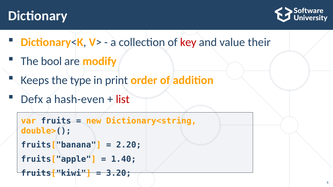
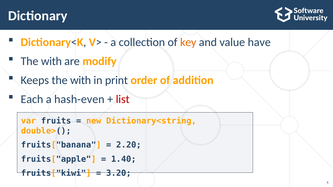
key colour: red -> orange (188, 42)
their: their -> have (259, 42)
bool: bool -> with (51, 61)
Keeps the type: type -> with (81, 80)
Defx: Defx -> Each (32, 99)
